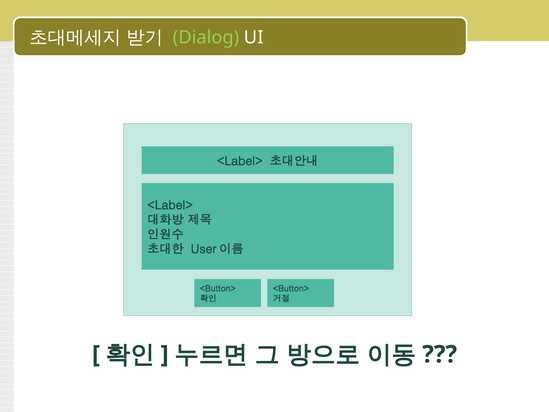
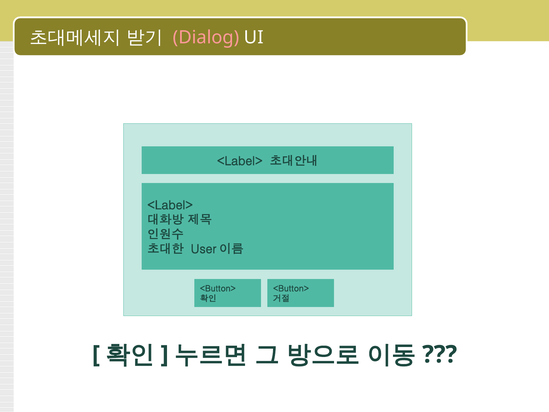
Dialog colour: light green -> pink (206, 37)
